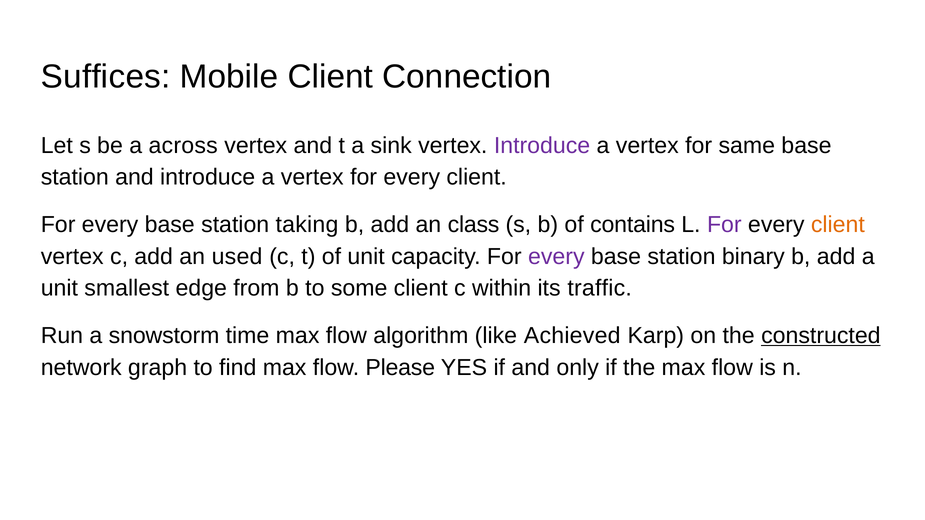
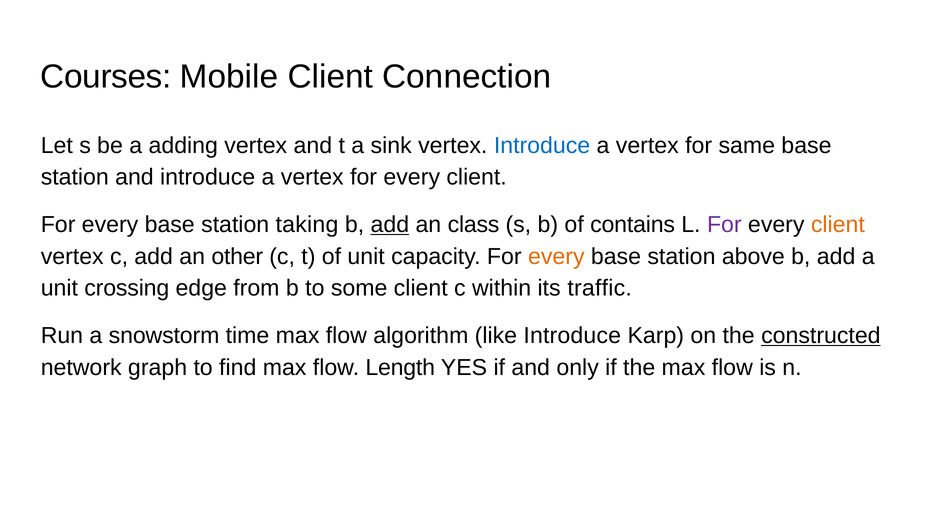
Suffices: Suffices -> Courses (106, 77)
across: across -> adding (183, 145)
Introduce colour: purple -> blue (542, 145)
add underline: none -> present (390, 225)
used: used -> other (237, 257)
every colour: purple -> orange (556, 257)
binary: binary -> above (753, 257)
smallest: smallest -> crossing (127, 288)
like Achieved: Achieved -> Introduce (572, 336)
Please: Please -> Length (400, 368)
